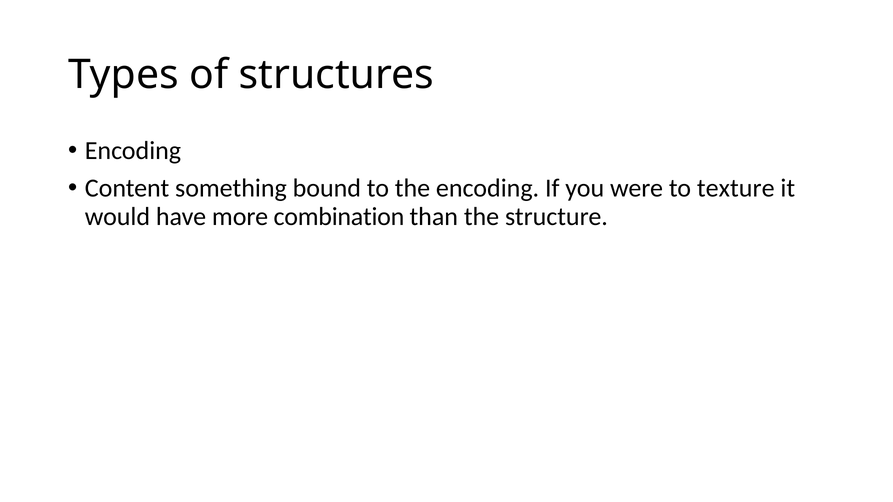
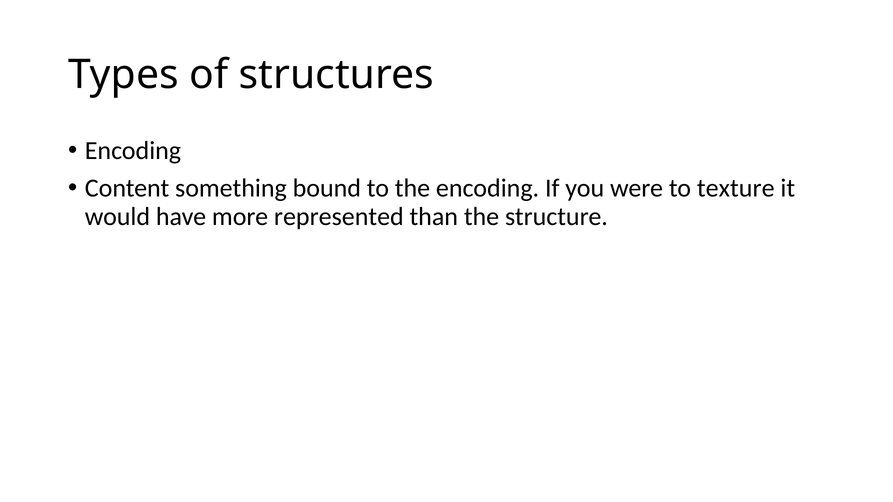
combination: combination -> represented (339, 217)
